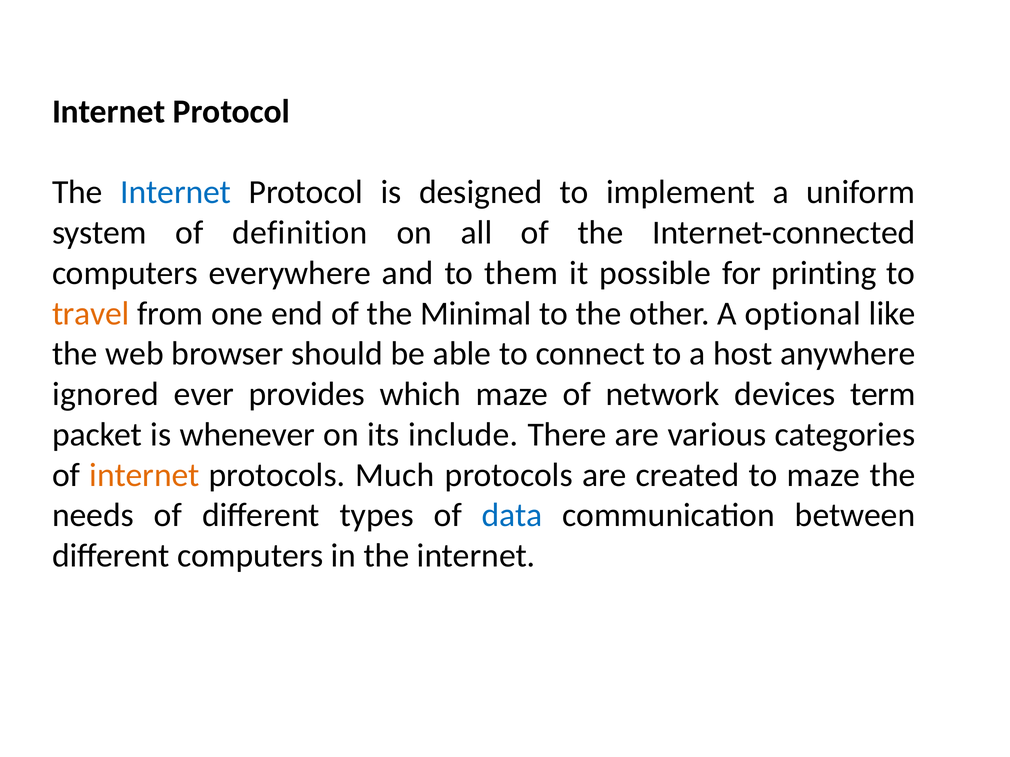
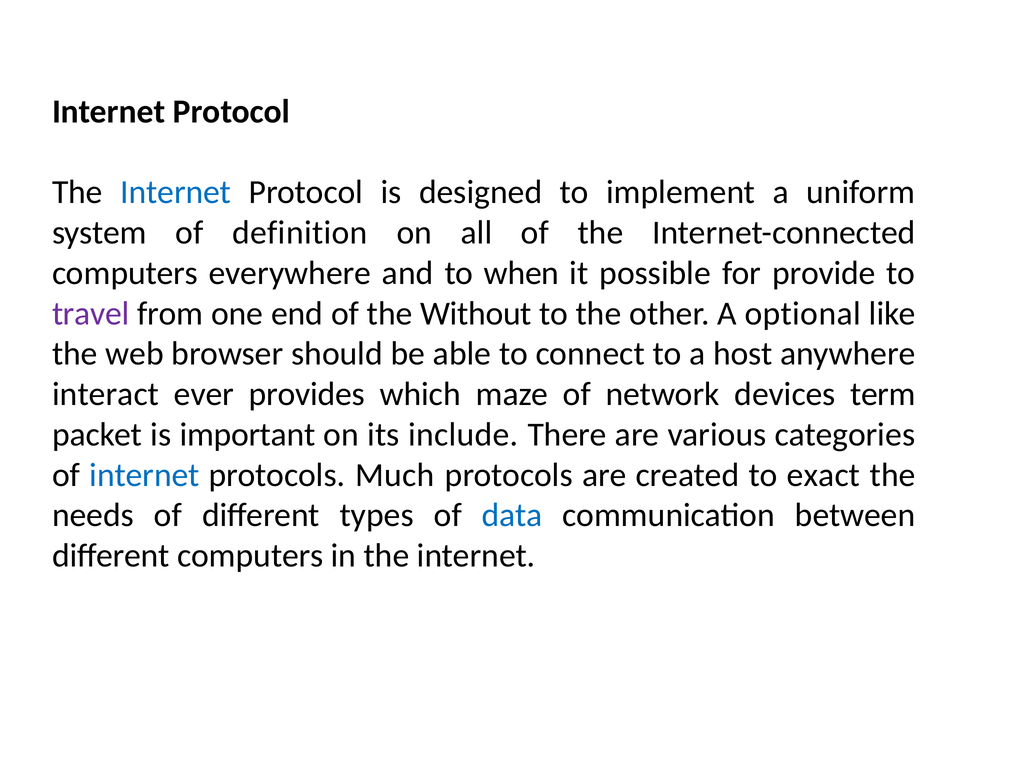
them: them -> when (522, 273)
printing: printing -> provide (824, 273)
travel colour: orange -> purple (91, 314)
Minimal: Minimal -> Without (476, 314)
ignored: ignored -> interact (106, 394)
whenever: whenever -> important (248, 435)
internet colour: orange -> blue (144, 475)
to maze: maze -> exact (823, 475)
